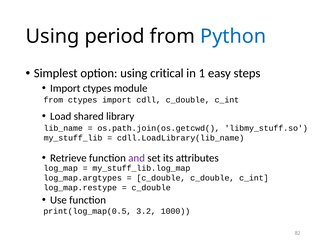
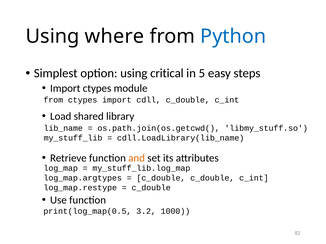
period: period -> where (114, 37)
1: 1 -> 5 (202, 73)
and colour: purple -> orange (137, 158)
